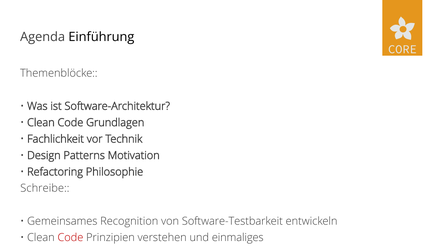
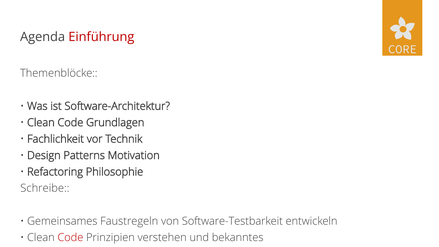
Einführung colour: black -> red (101, 37)
Recognition: Recognition -> Faustregeln (129, 221)
einmaliges: einmaliges -> bekanntes (238, 237)
